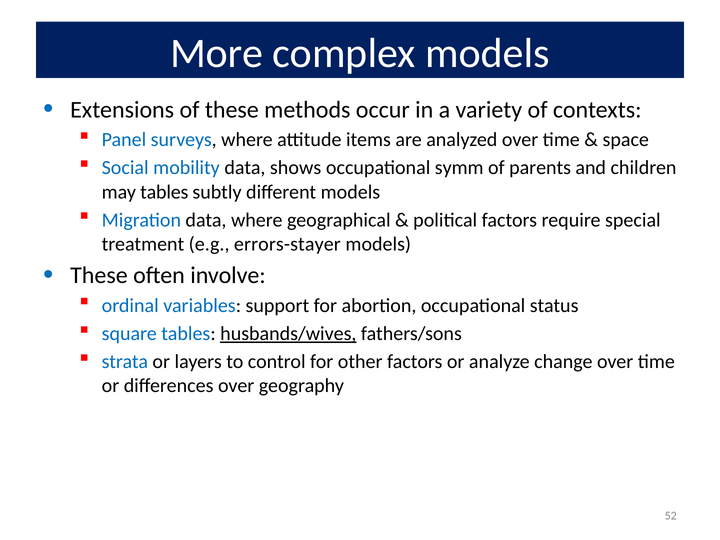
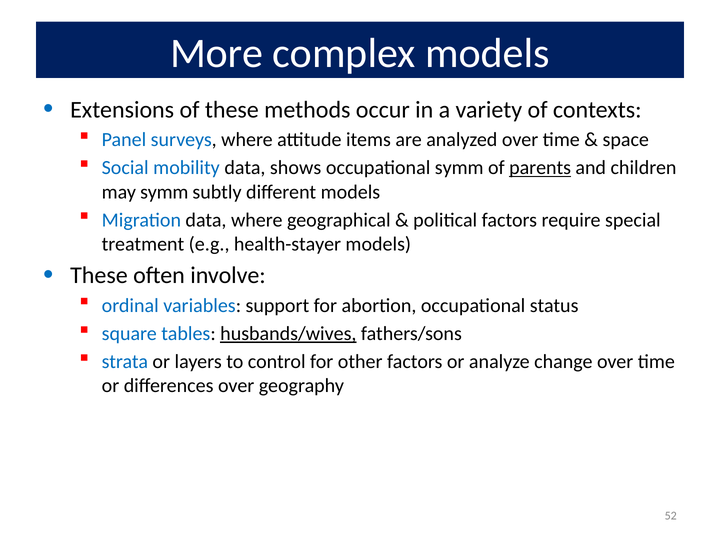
parents underline: none -> present (540, 168)
may tables: tables -> symm (164, 192)
errors-stayer: errors-stayer -> health-stayer (288, 244)
